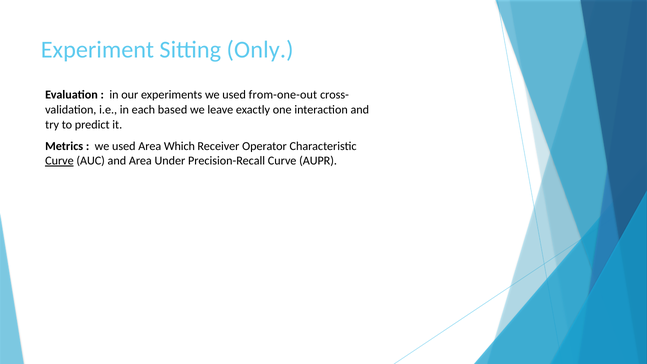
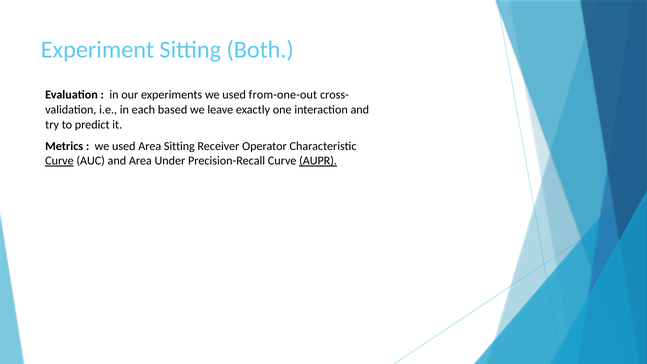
Only: Only -> Both (260, 50)
Area Which: Which -> Sitting (179, 146)
AUPR underline: none -> present (318, 161)
